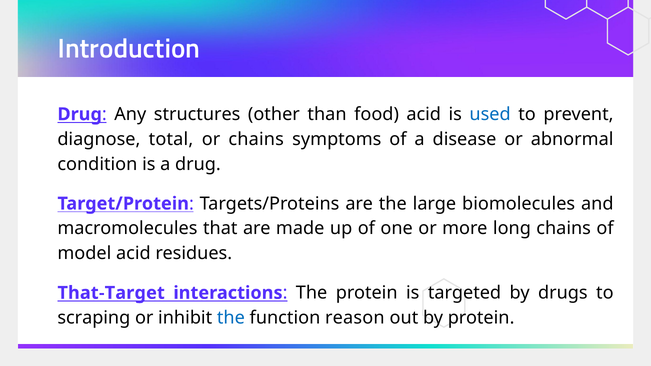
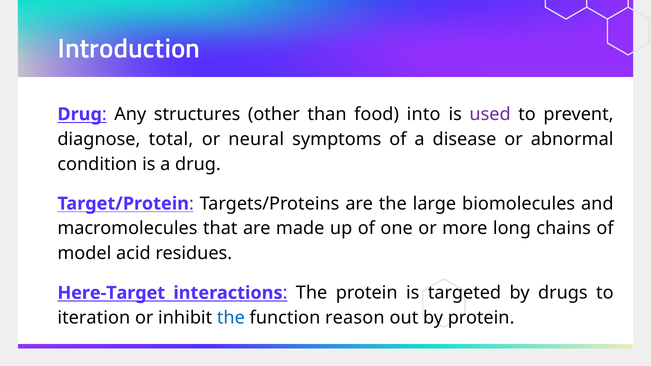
food acid: acid -> into (424, 114)
used colour: blue -> purple (490, 114)
or chains: chains -> neural (256, 139)
That-Target: That-Target -> Here-Target (111, 293)
scraping: scraping -> iteration (94, 318)
